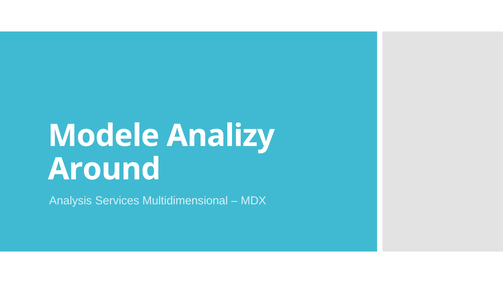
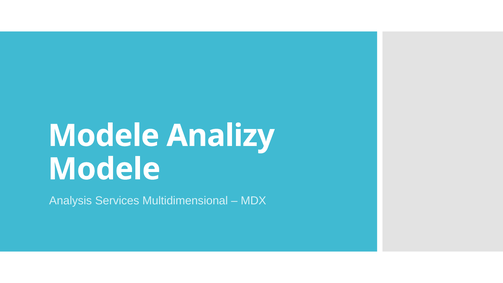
Around: Around -> Modele (104, 169)
